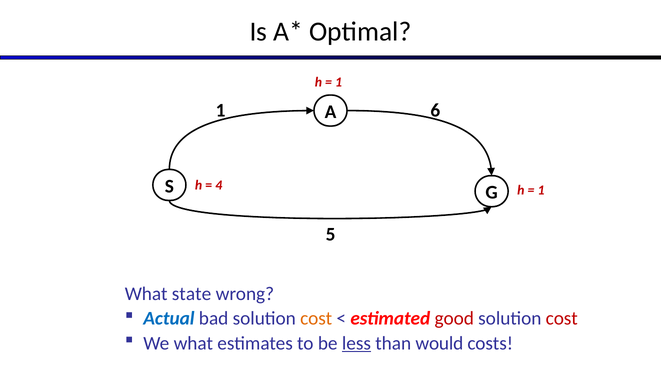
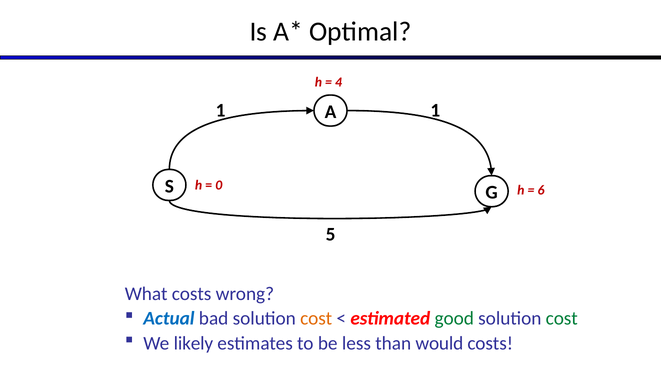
1: 1 -> 4 (339, 82)
1 6: 6 -> 1 (435, 110)
4: 4 -> 0 (219, 185)
1: 1 -> 6 (541, 190)
What state: state -> costs (192, 294)
good colour: red -> green (454, 318)
cost colour: red -> green (562, 318)
We what: what -> likely (193, 343)
less underline: present -> none (356, 343)
